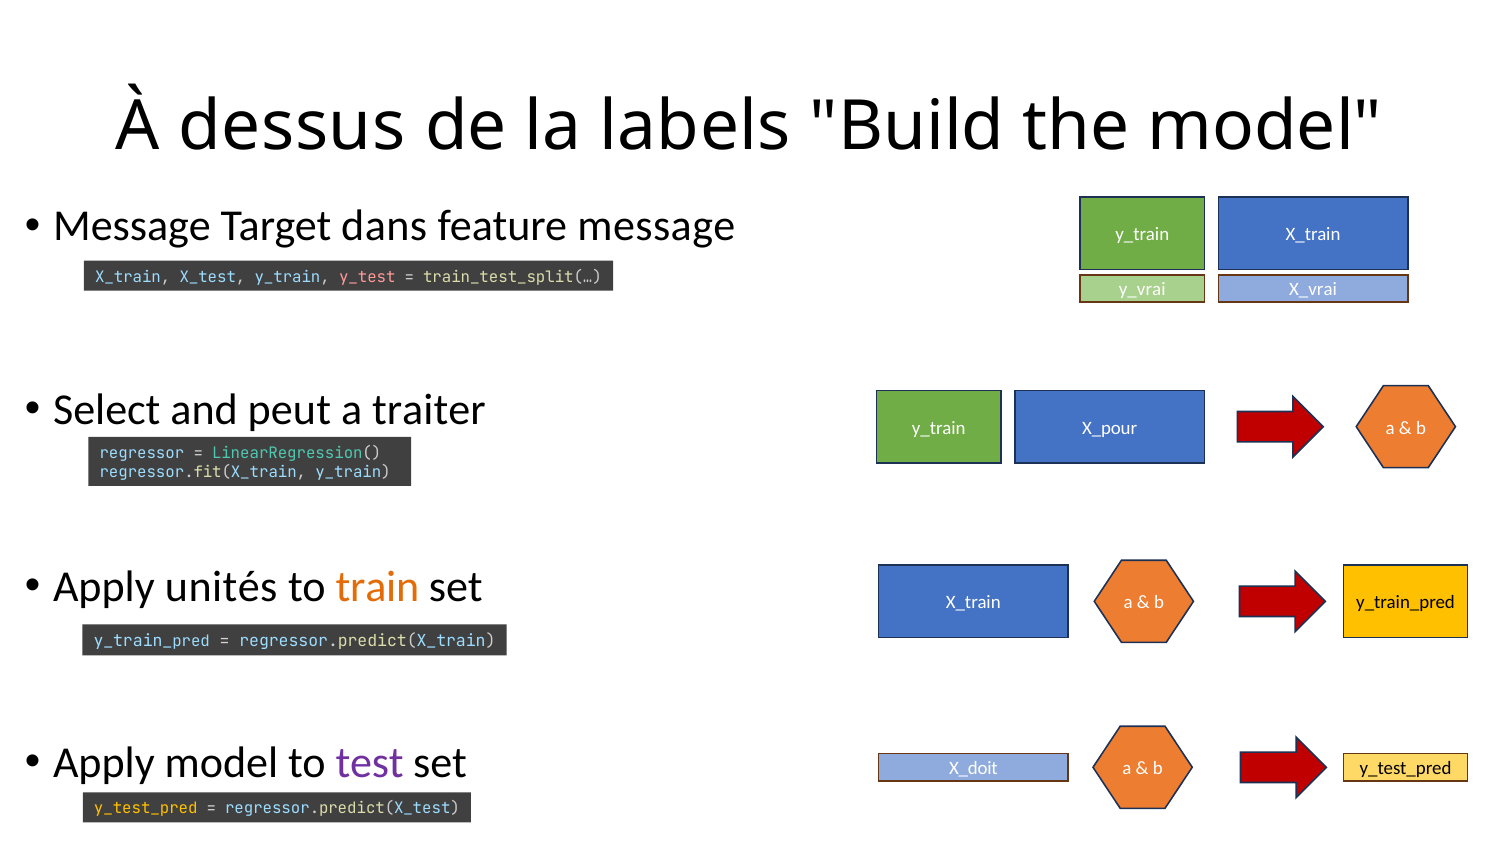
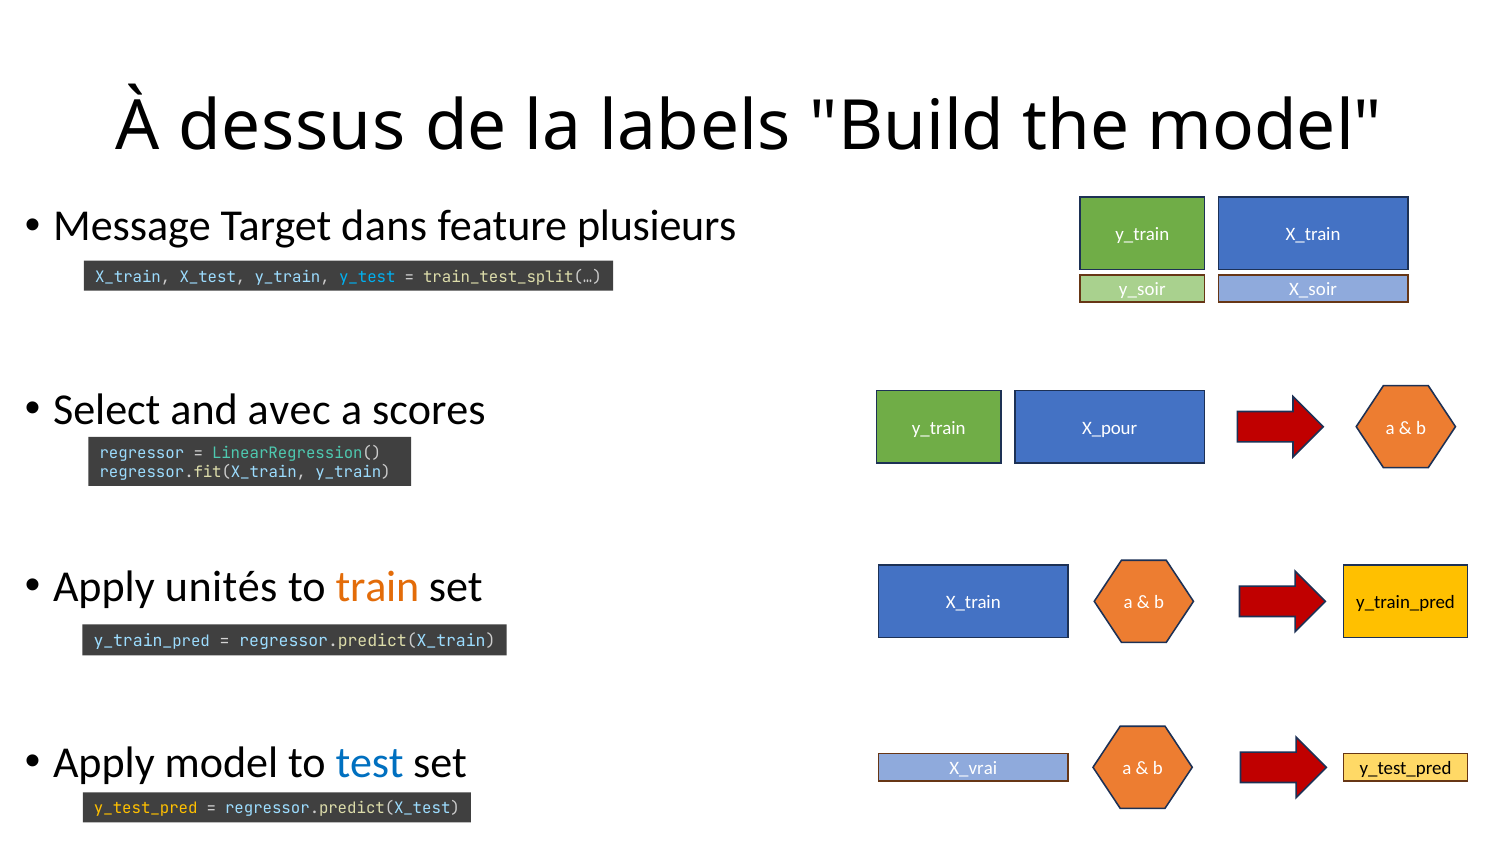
feature message: message -> plusieurs (657, 226)
y_test colour: pink -> light blue (367, 277)
y_vrai: y_vrai -> y_soir (1142, 290)
X_vrai: X_vrai -> X_soir (1313, 290)
peut: peut -> avec (289, 410)
traiter: traiter -> scores (429, 410)
test colour: purple -> blue (370, 763)
X_doit: X_doit -> X_vrai (973, 768)
